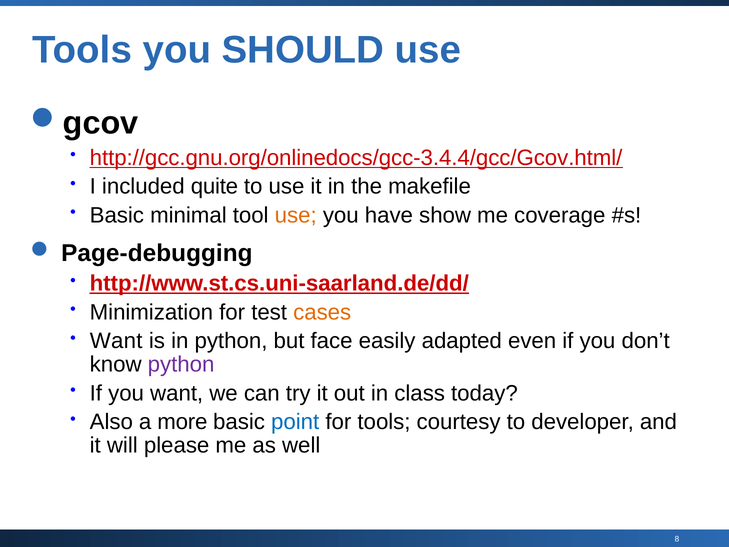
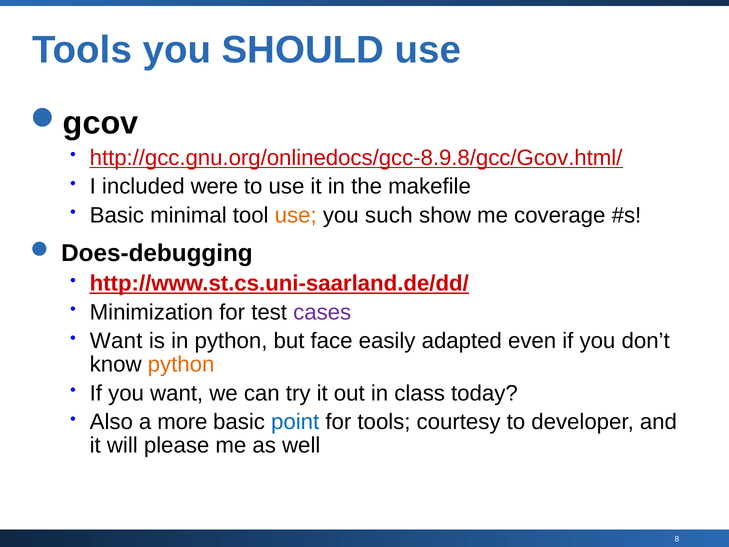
http://gcc.gnu.org/onlinedocs/gcc-3.4.4/gcc/Gcov.html/: http://gcc.gnu.org/onlinedocs/gcc-3.4.4/gcc/Gcov.html/ -> http://gcc.gnu.org/onlinedocs/gcc-8.9.8/gcc/Gcov.html/ (356, 158)
quite: quite -> were (214, 186)
have: have -> such (389, 215)
Page-debugging: Page-debugging -> Does-debugging (157, 253)
cases colour: orange -> purple (322, 312)
python colour: purple -> orange (181, 364)
